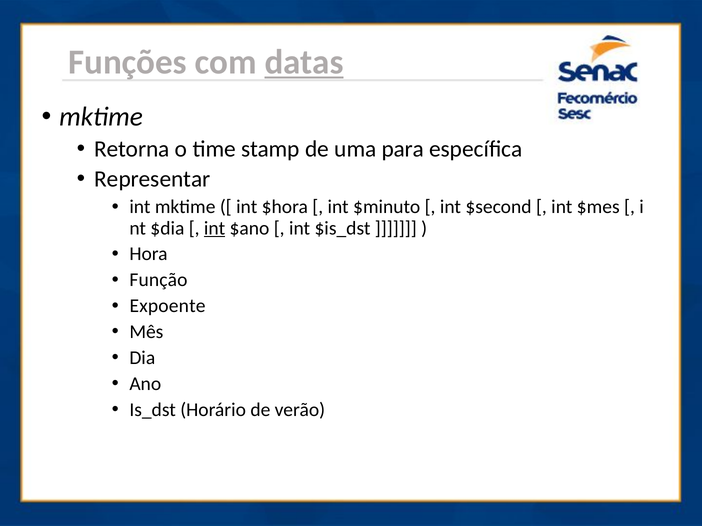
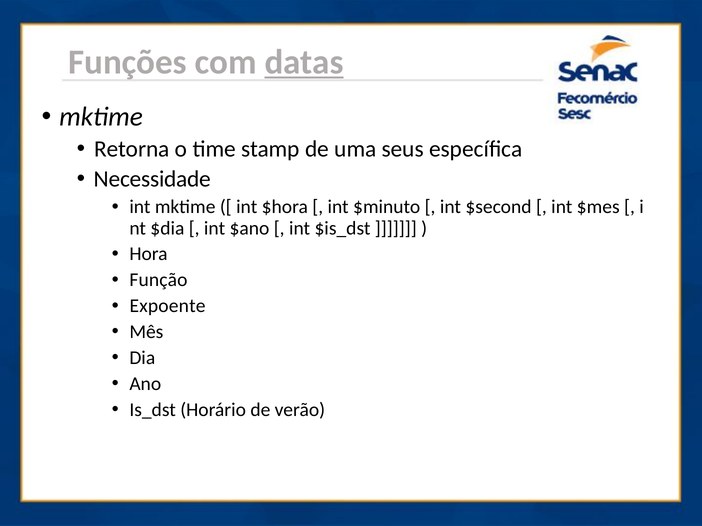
para: para -> seus (403, 149)
Representar: Representar -> Necessidade (152, 179)
int underline: present -> none (215, 228)
